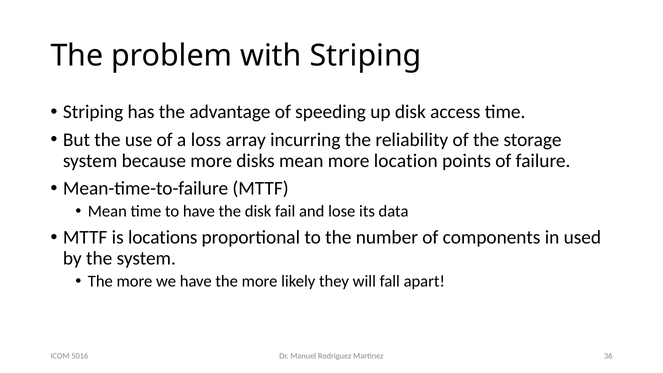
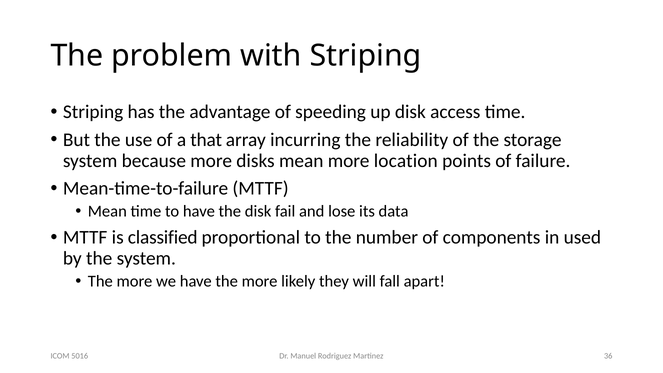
loss: loss -> that (206, 140)
locations: locations -> classified (163, 238)
